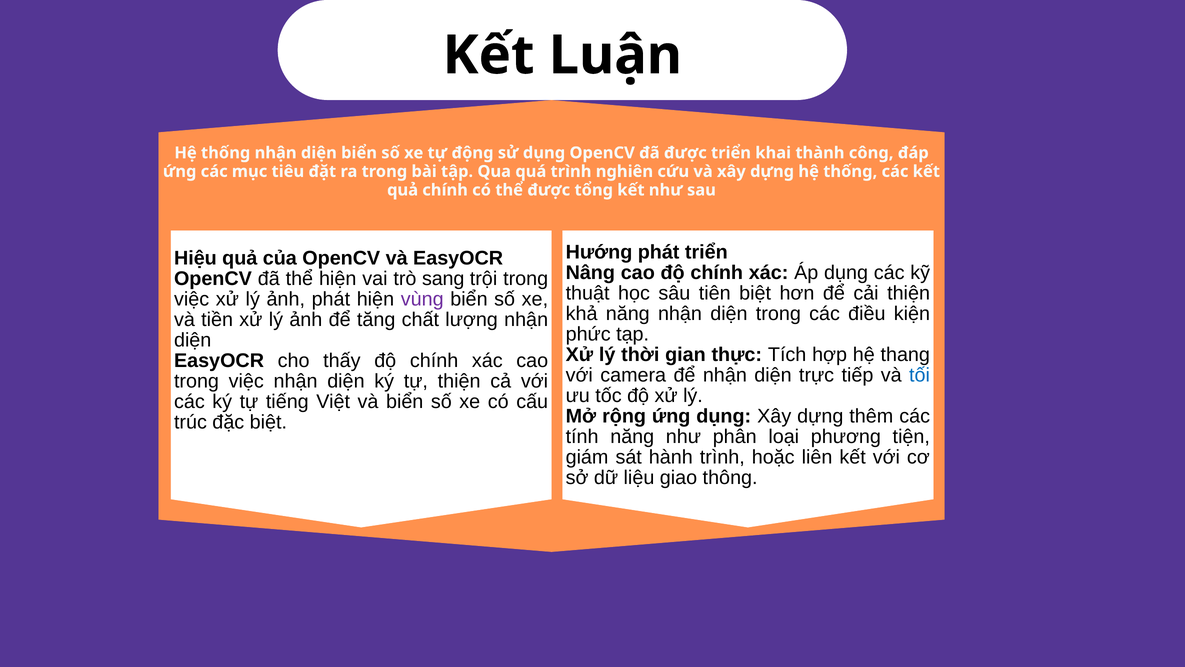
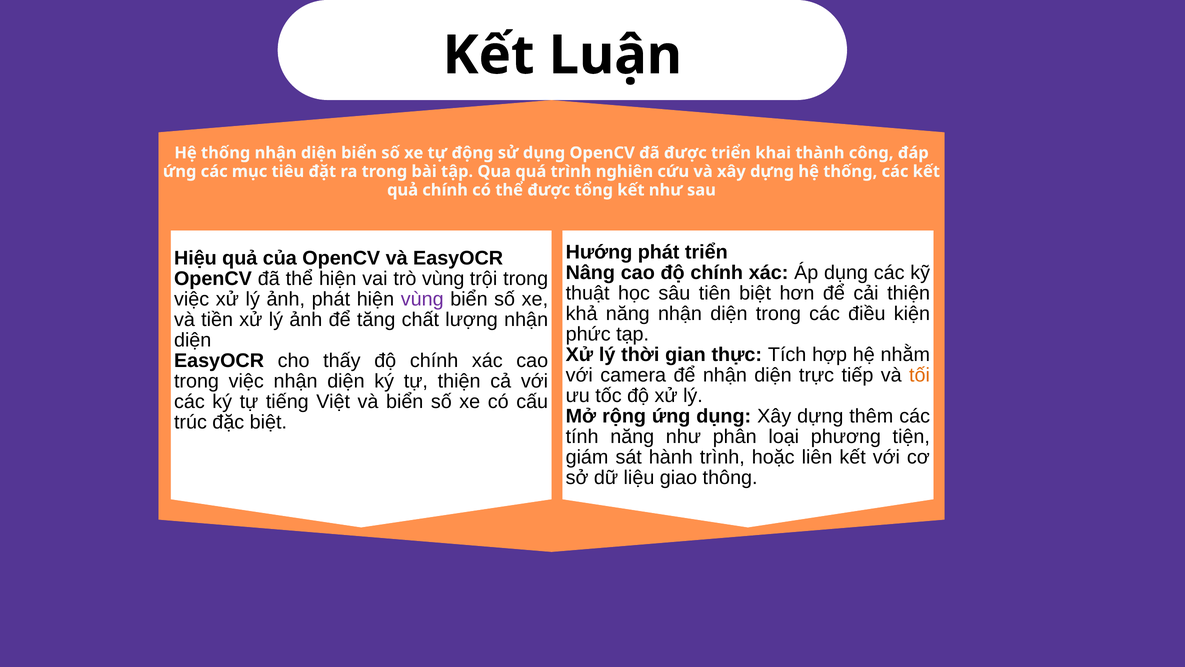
trò sang: sang -> vùng (443, 279)
thang: thang -> nhằm (905, 354)
tối colour: blue -> orange (920, 375)
